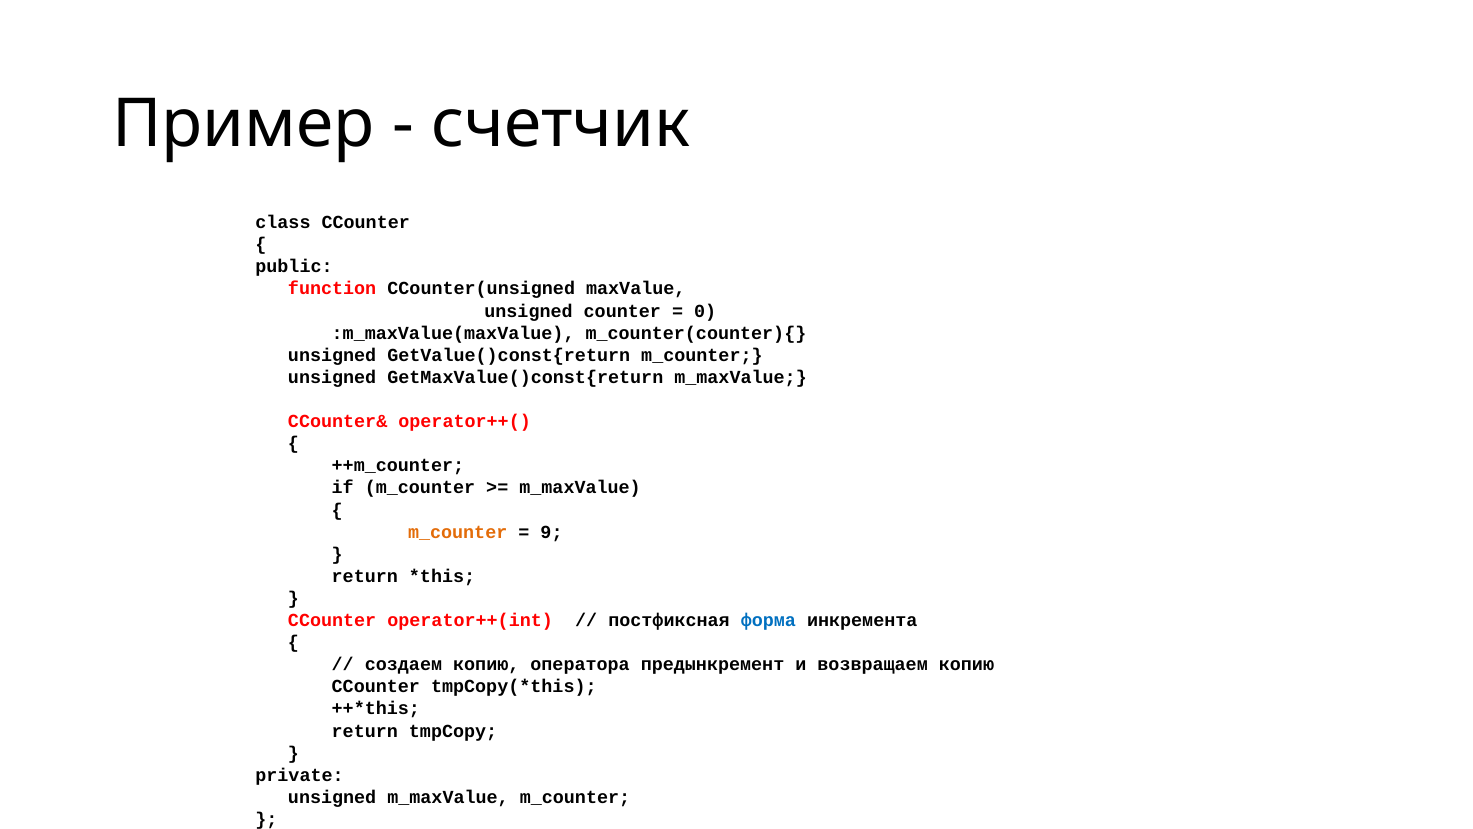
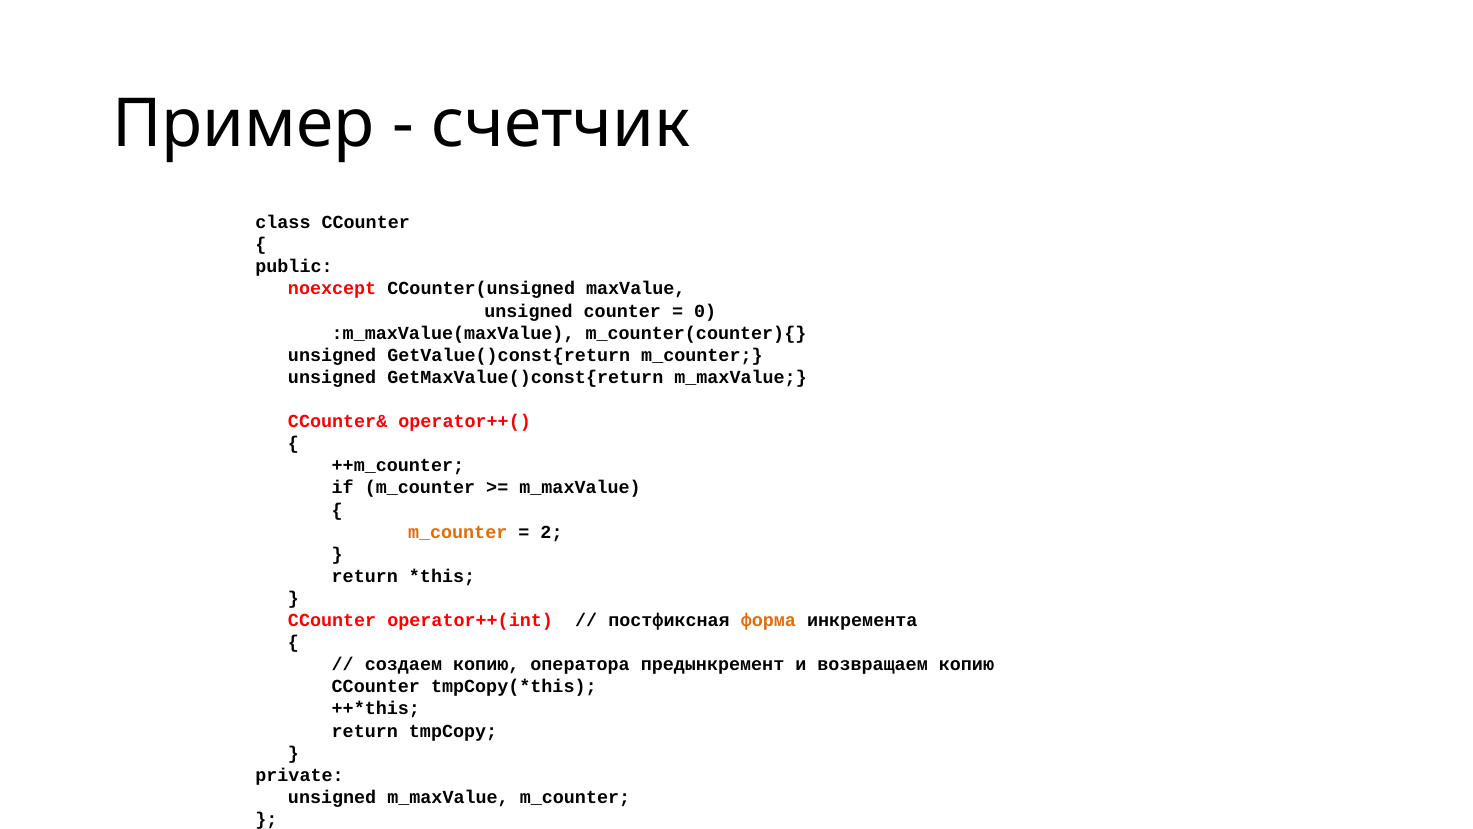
function: function -> noexcept (332, 289)
9: 9 -> 2 (552, 532)
форма colour: blue -> orange (768, 620)
